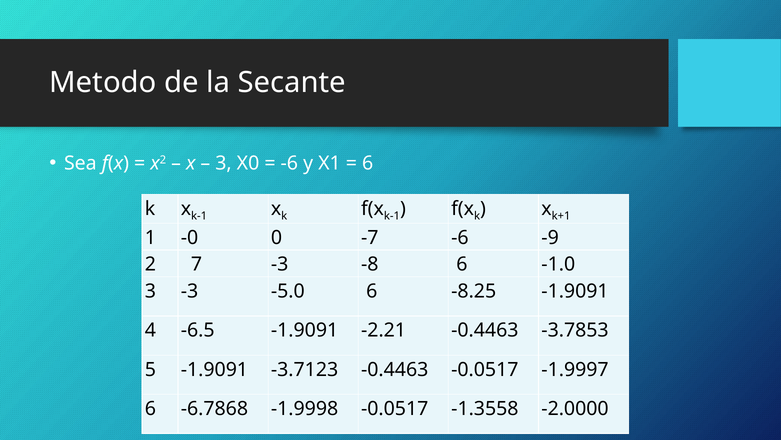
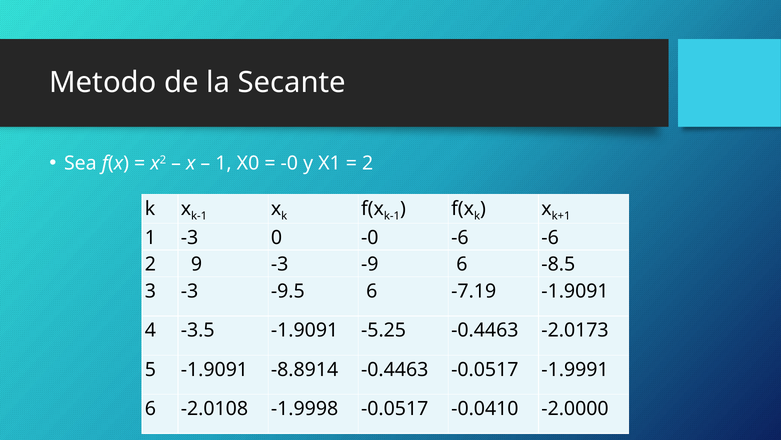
3: 3 -> 1 (223, 163)
-6: -6 -> -0 (289, 163)
6: 6 -> 2 (368, 163)
1 -0: -0 -> -3 (190, 237)
0 -7: -7 -> -0 (370, 237)
-6 -9: -9 -> -6 (550, 237)
7: 7 -> 9 (197, 264)
-8: -8 -> -9 (370, 264)
-1.0: -1.0 -> -8.5 (558, 264)
-5.0: -5.0 -> -9.5 (288, 291)
-8.25: -8.25 -> -7.19 (474, 291)
-6.5: -6.5 -> -3.5 (198, 330)
-2.21: -2.21 -> -5.25 (384, 330)
-3.7853: -3.7853 -> -2.0173 (575, 330)
-3.7123: -3.7123 -> -8.8914 (305, 369)
-1.9997: -1.9997 -> -1.9991 (575, 369)
-6.7868: -6.7868 -> -2.0108 (214, 408)
-1.3558: -1.3558 -> -0.0410 (485, 408)
